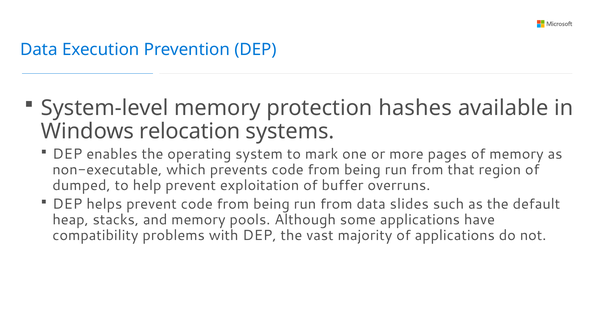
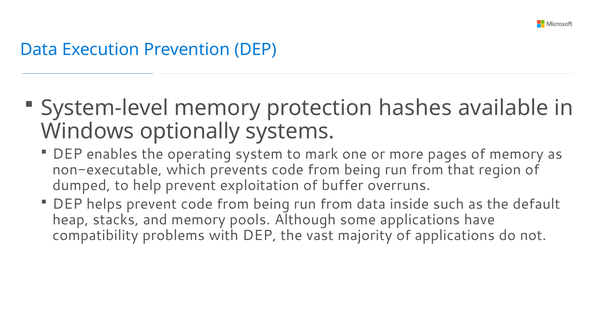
relocation: relocation -> optionally (190, 131)
slides: slides -> inside (409, 204)
